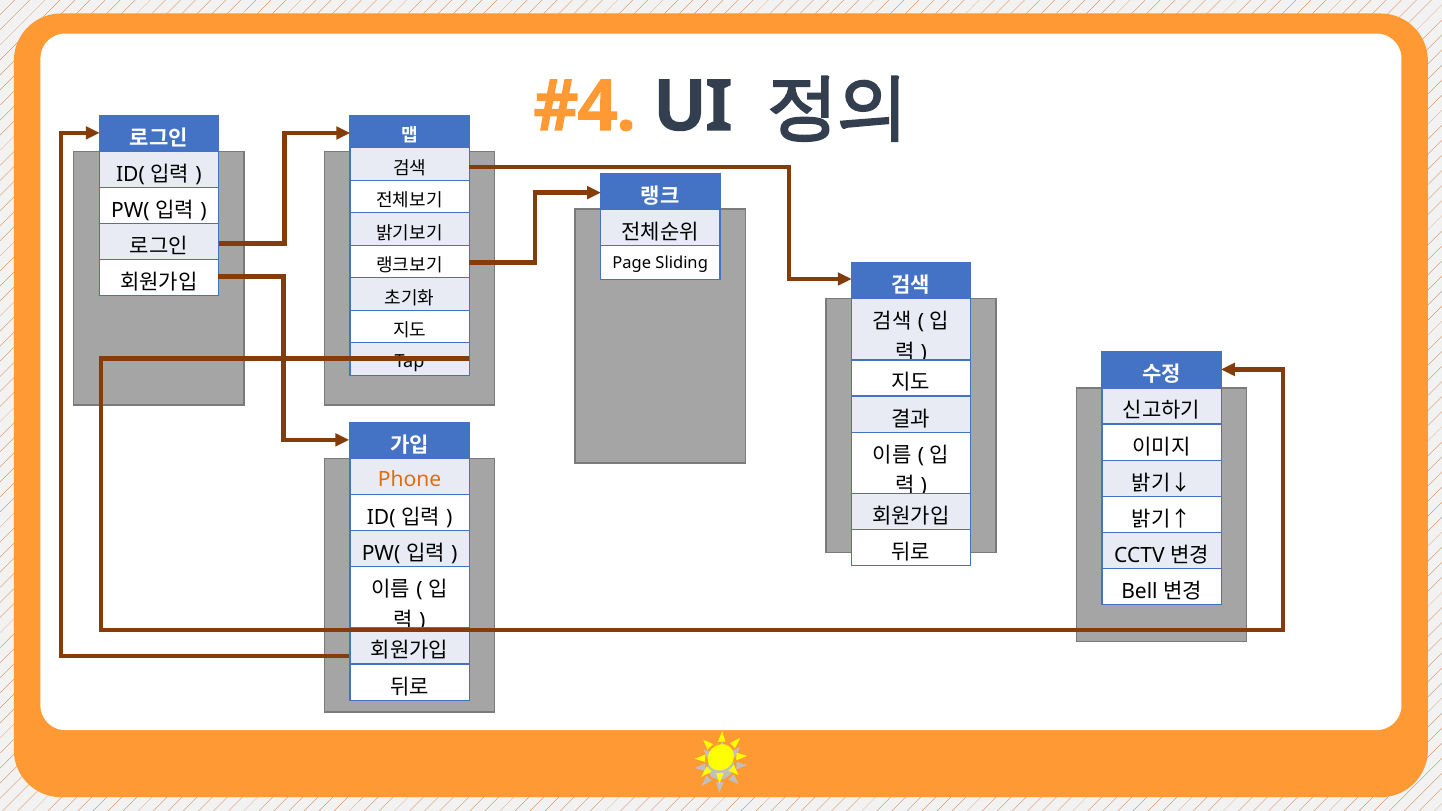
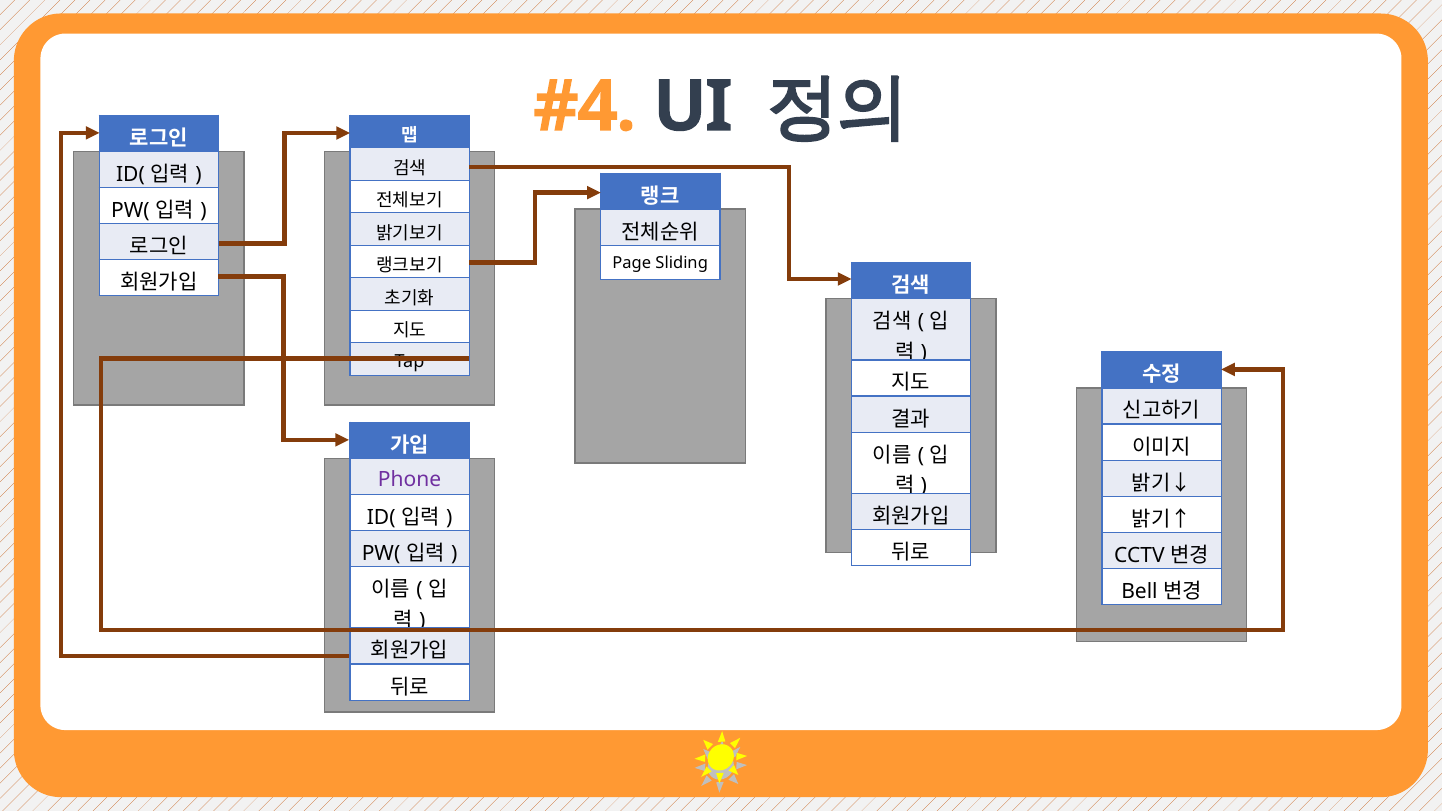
Phone colour: orange -> purple (410, 479)
